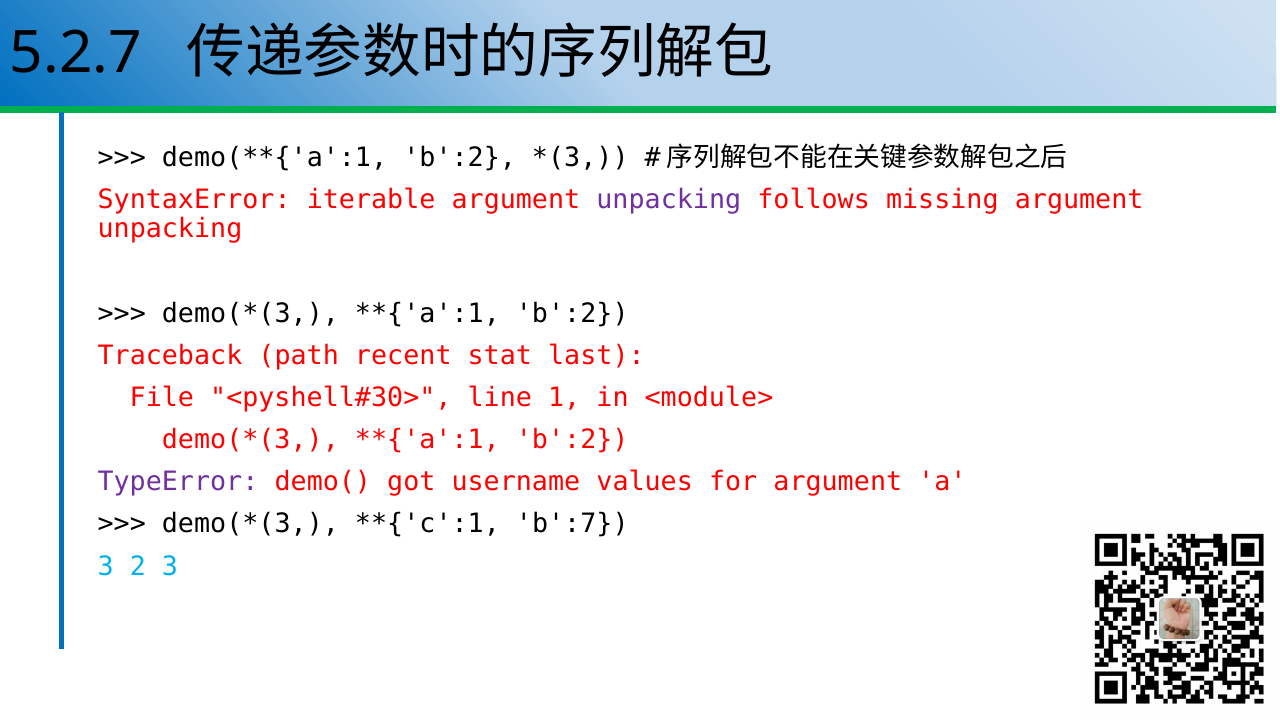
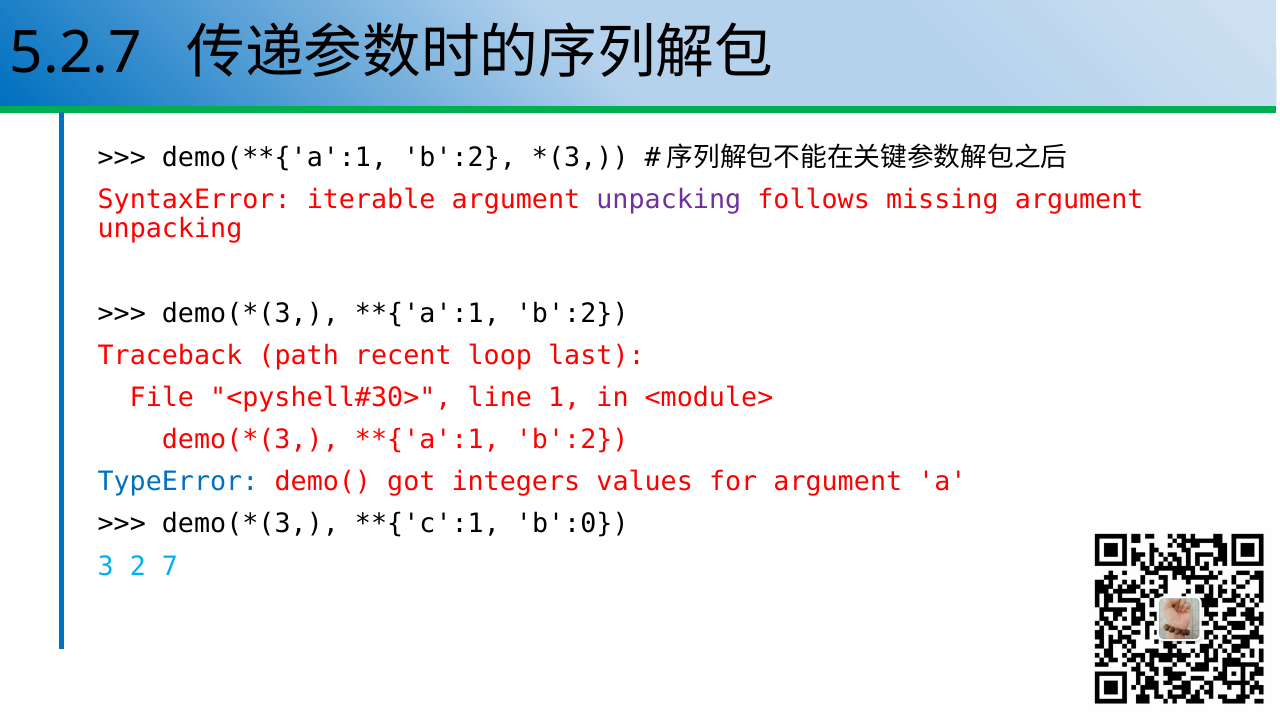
stat: stat -> loop (500, 355)
TypeError colour: purple -> blue (178, 482)
username: username -> integers (516, 482)
b':7: b':7 -> b':0 (572, 524)
2 3: 3 -> 7 (170, 566)
